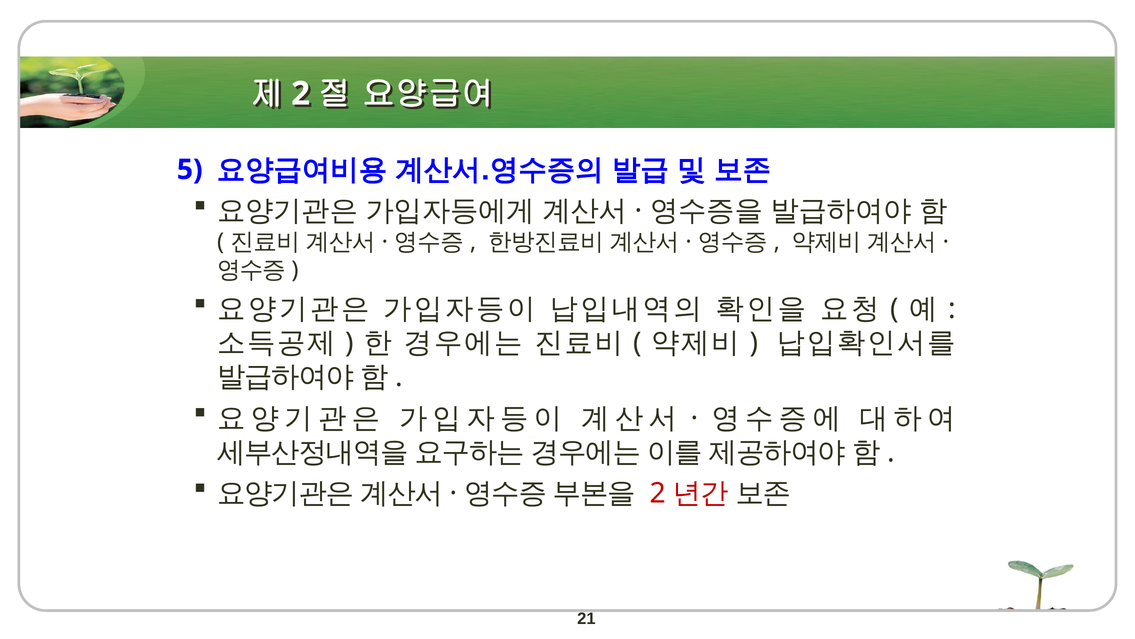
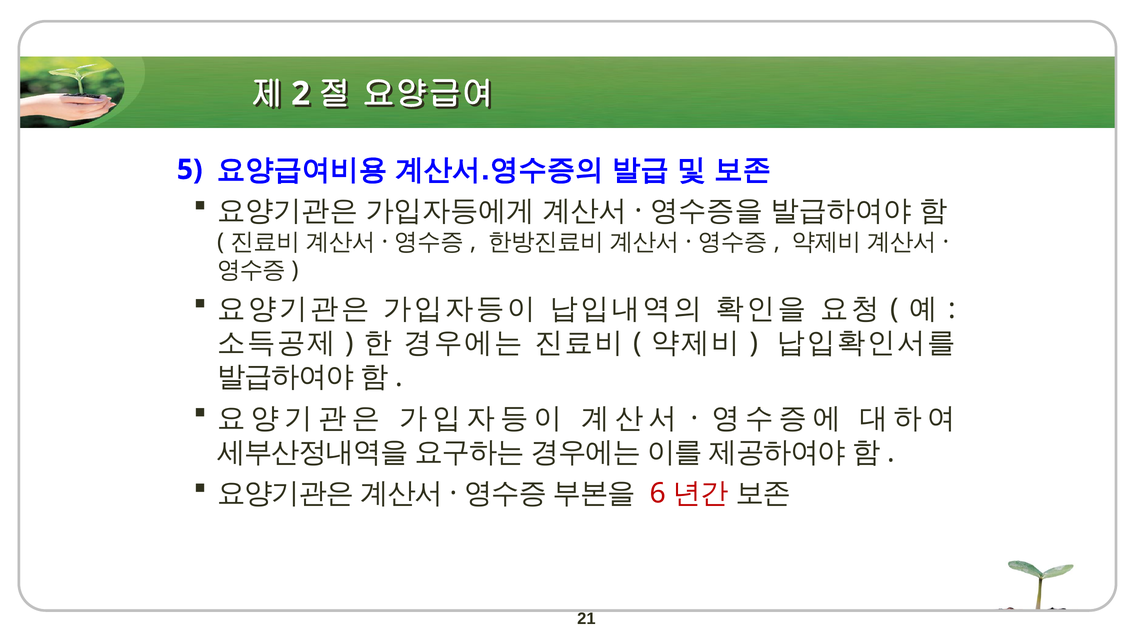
2: 2 -> 6 (658, 493)
